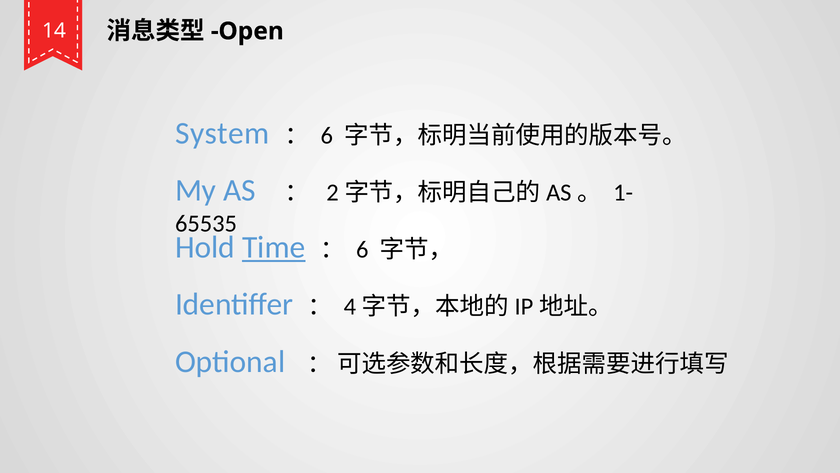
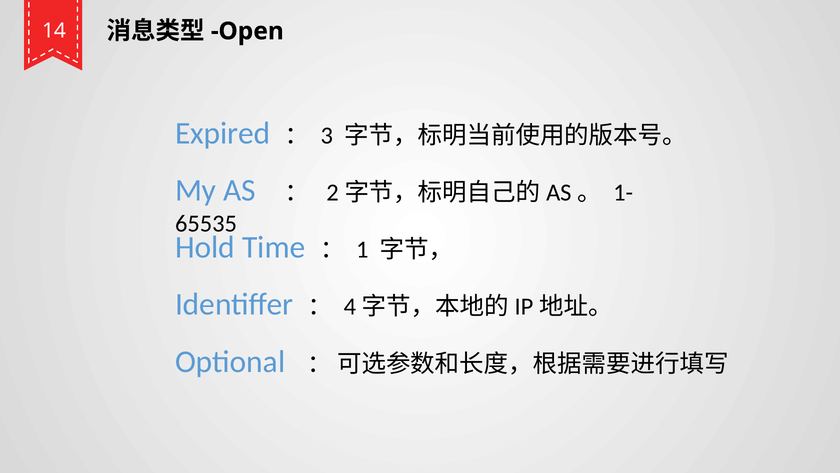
System: System -> Expired (223, 133)
6: 6 -> 3 (327, 135)
Time underline: present -> none (274, 247)
6: 6 -> 1 (362, 249)
